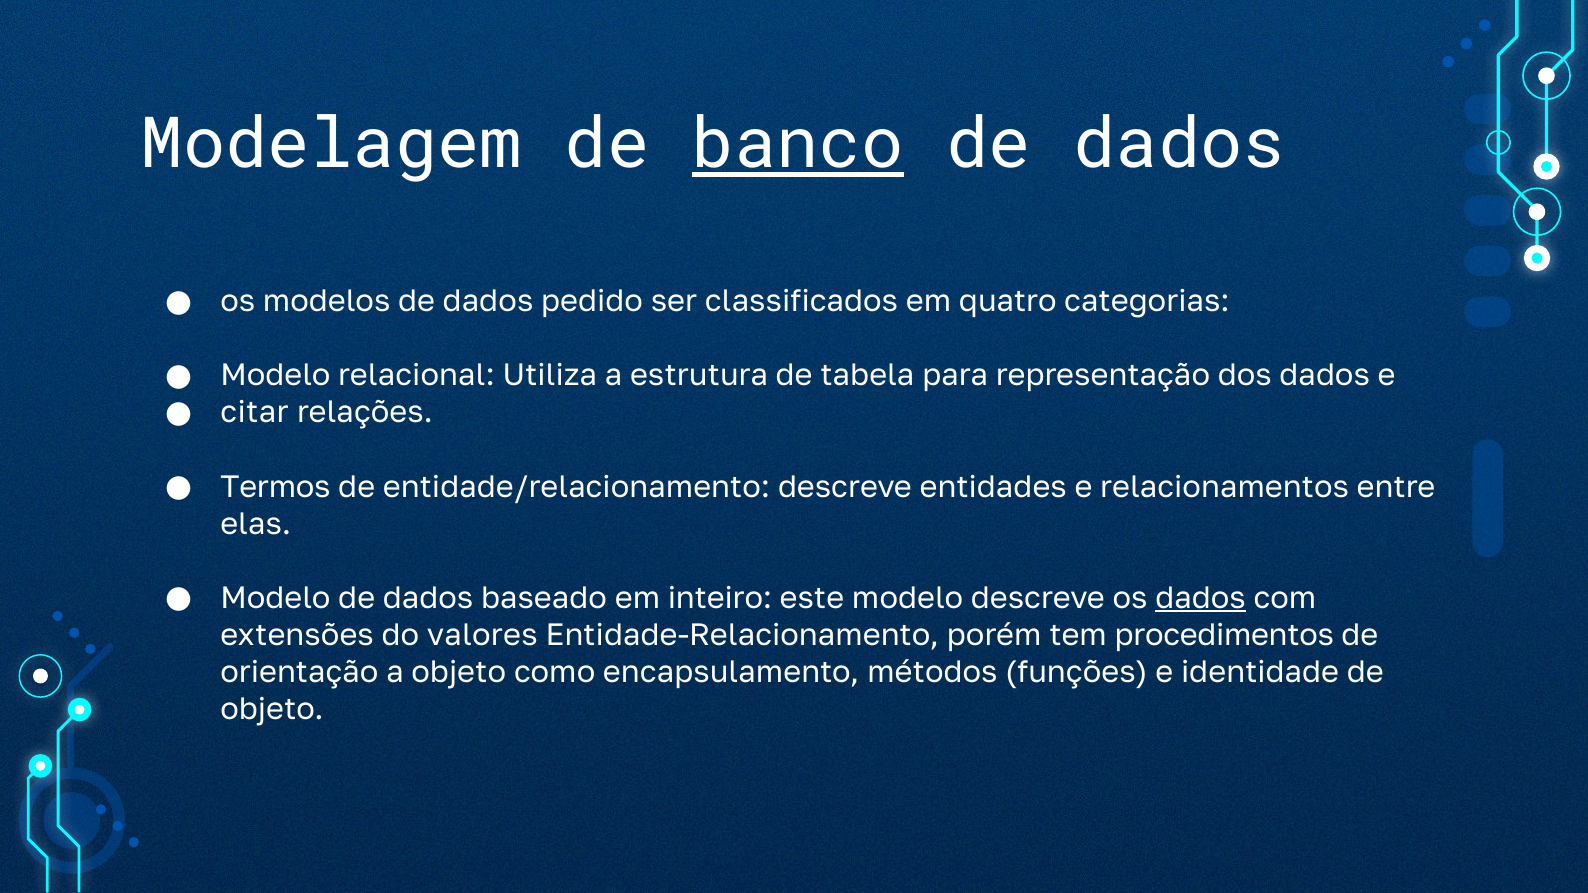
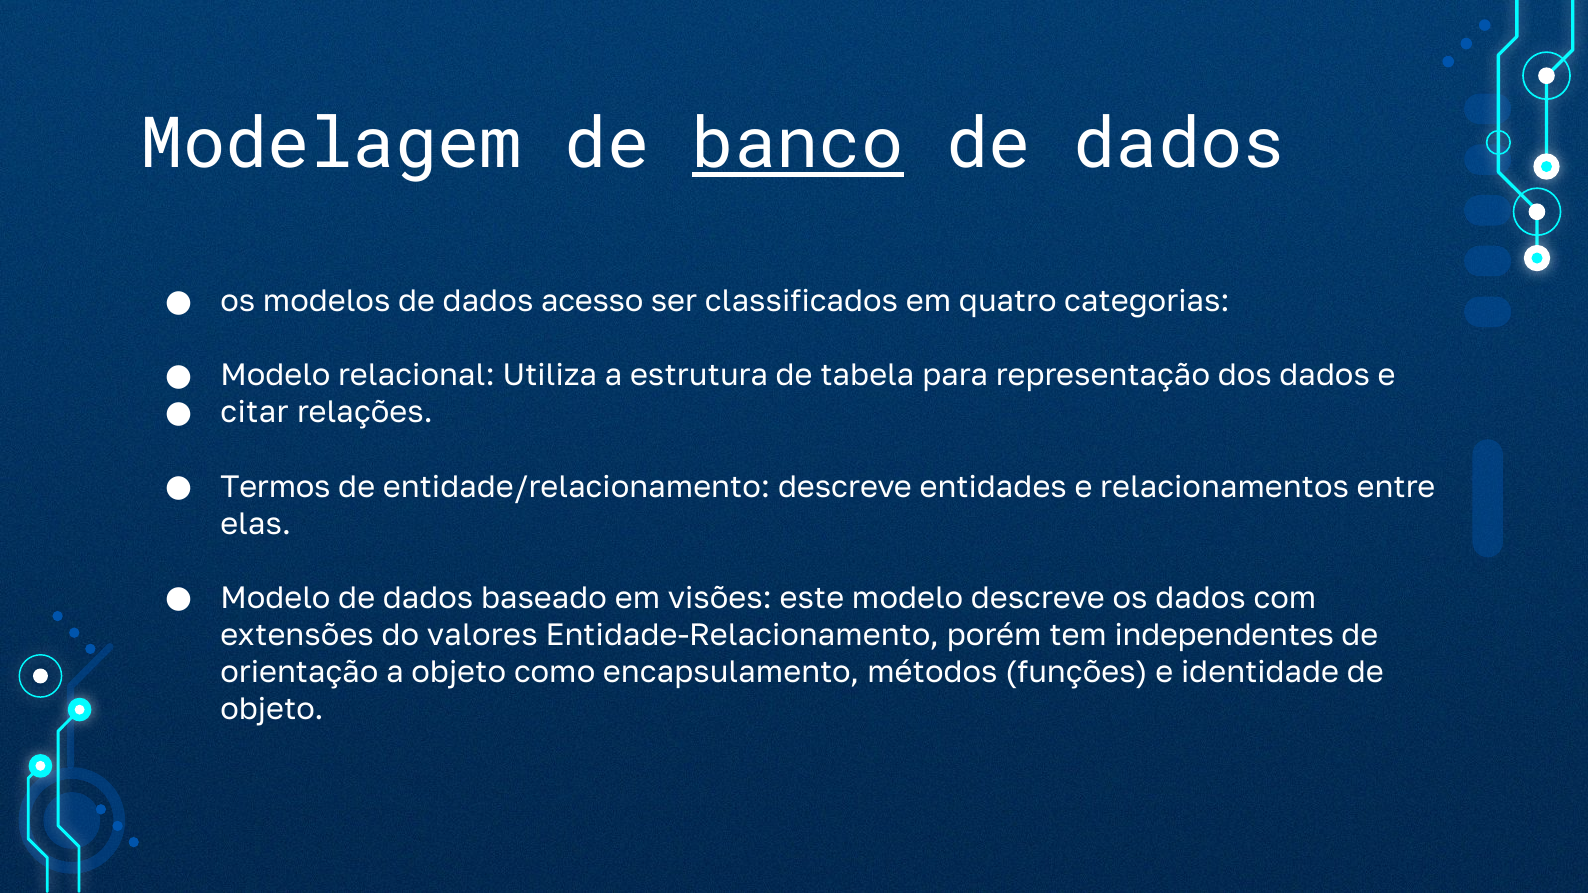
pedido: pedido -> acesso (592, 302)
inteiro: inteiro -> visões (720, 598)
dados underline: present -> none (1201, 598)
procedimentos: procedimentos -> independentes (1224, 635)
